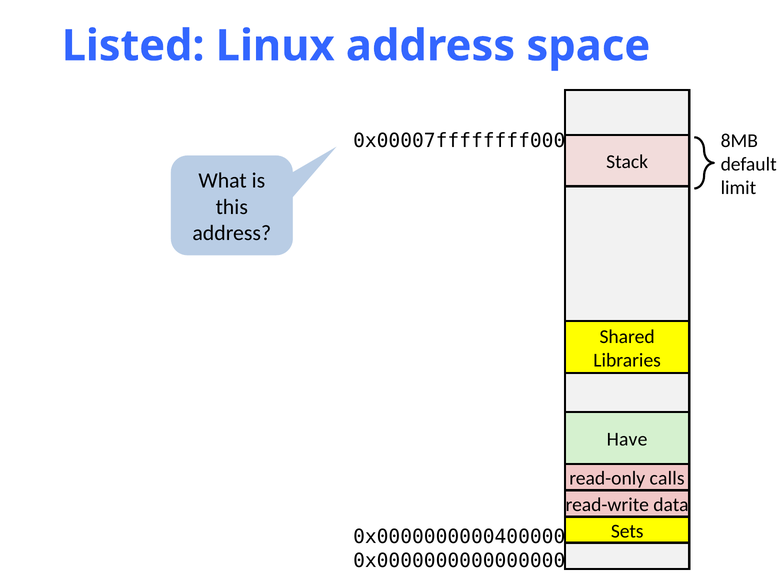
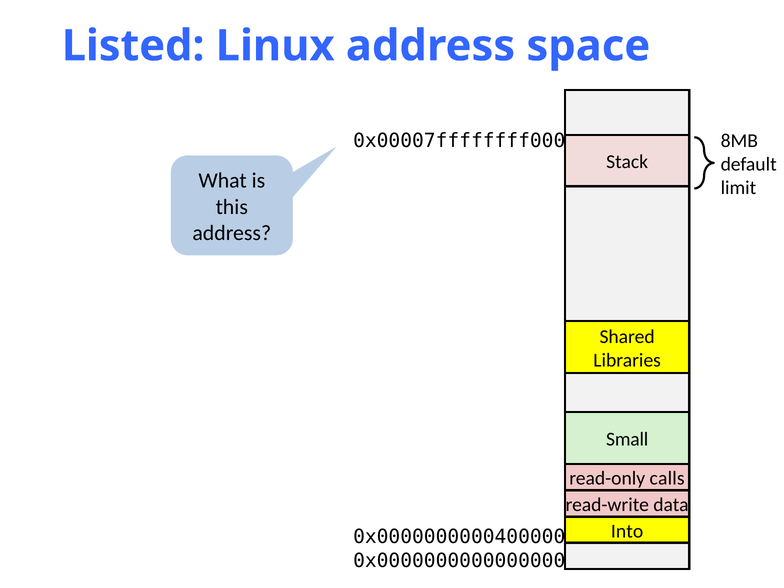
Have: Have -> Small (627, 439)
Sets: Sets -> Into (627, 531)
